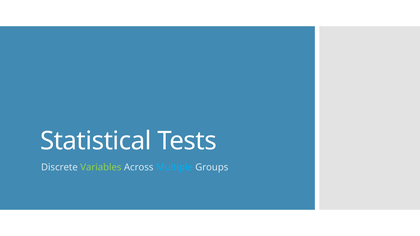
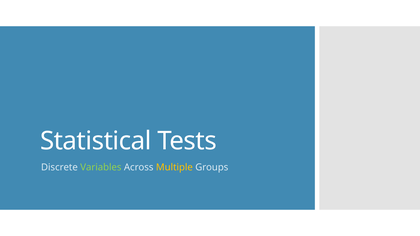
Multiple colour: light blue -> yellow (174, 168)
